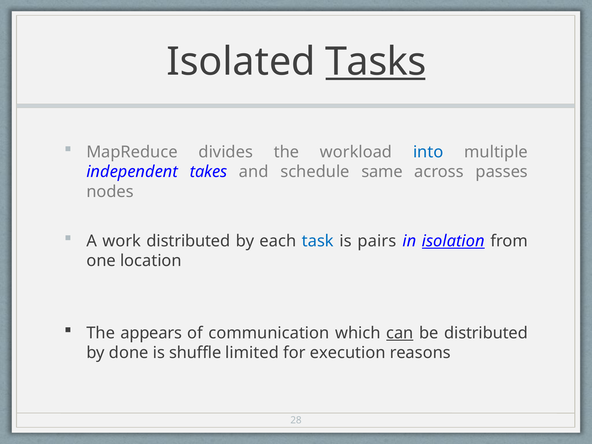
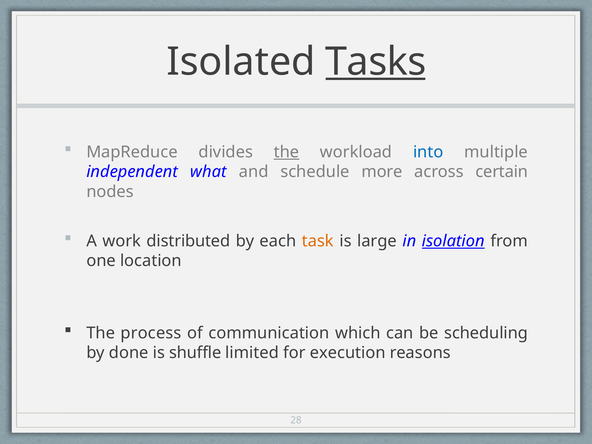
the underline: none -> present (286, 152)
takes: takes -> what (208, 172)
same: same -> more (382, 172)
passes: passes -> certain (502, 172)
task colour: blue -> orange (318, 241)
pairs: pairs -> large (377, 241)
appears: appears -> process (151, 333)
can underline: present -> none (400, 333)
be distributed: distributed -> scheduling (486, 333)
